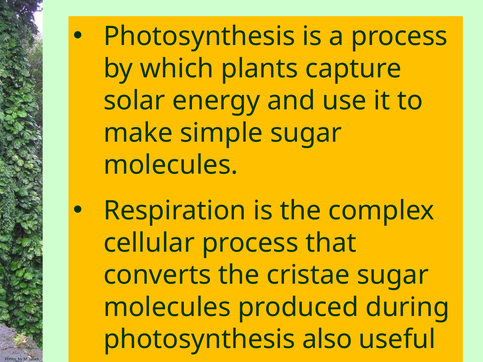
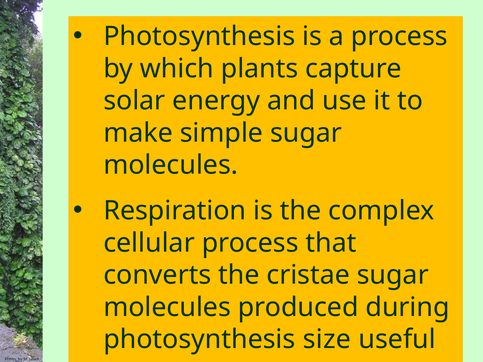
also: also -> size (327, 340)
